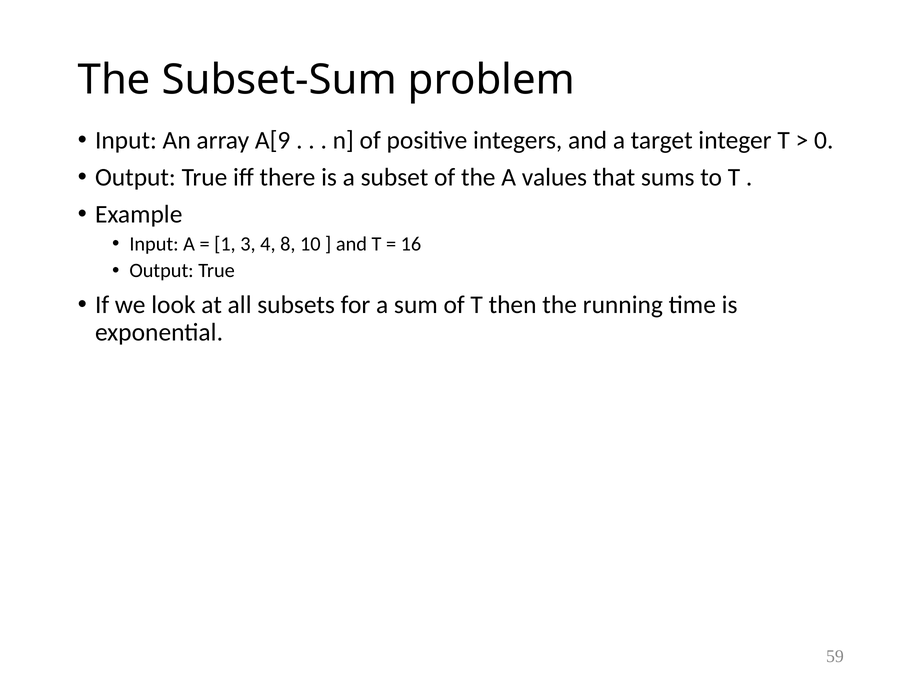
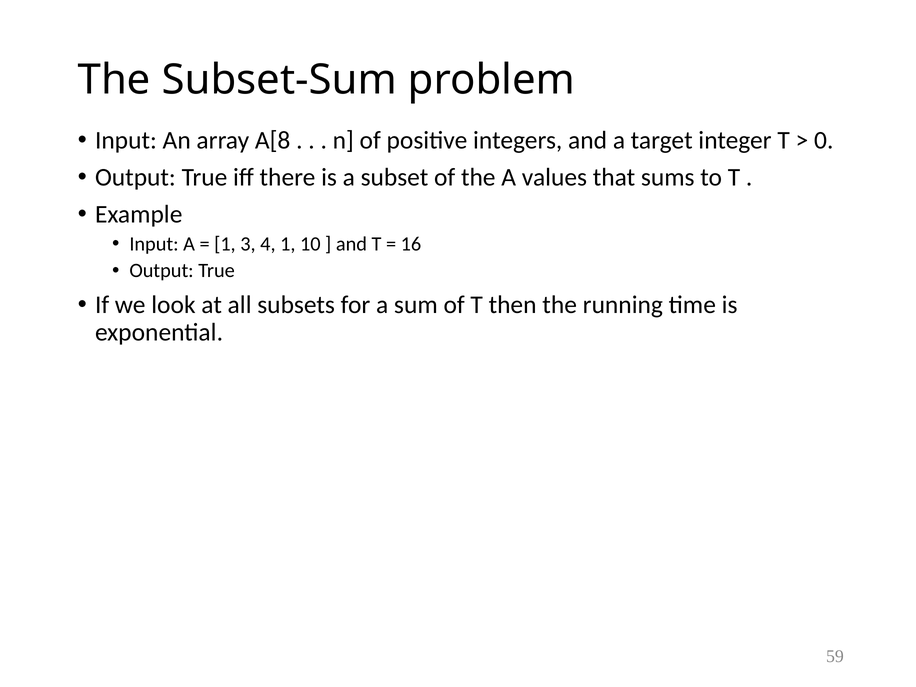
A[9: A[9 -> A[8 (273, 140)
4 8: 8 -> 1 (288, 244)
